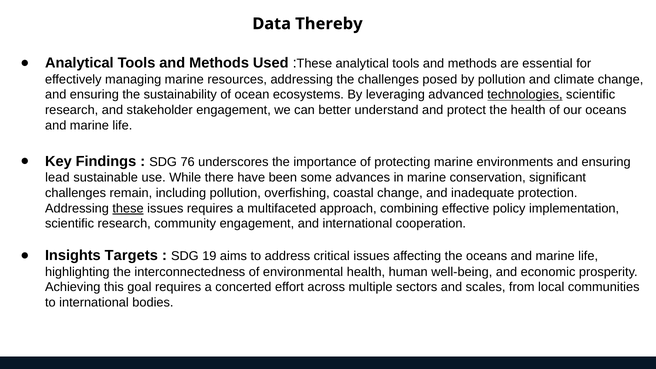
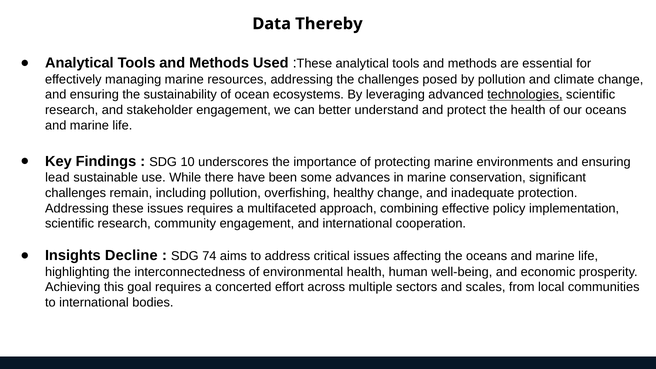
76: 76 -> 10 (188, 162)
coastal: coastal -> healthy (354, 193)
these underline: present -> none (128, 208)
Targets: Targets -> Decline (131, 256)
19: 19 -> 74 (209, 256)
